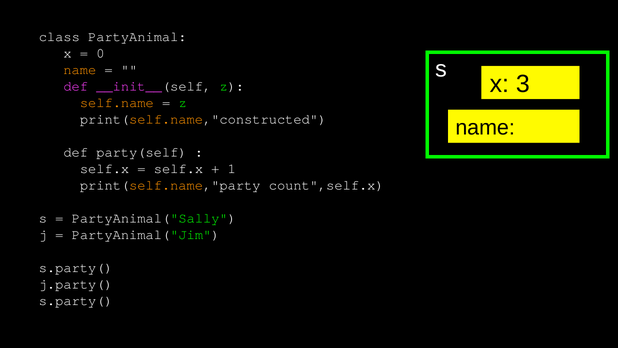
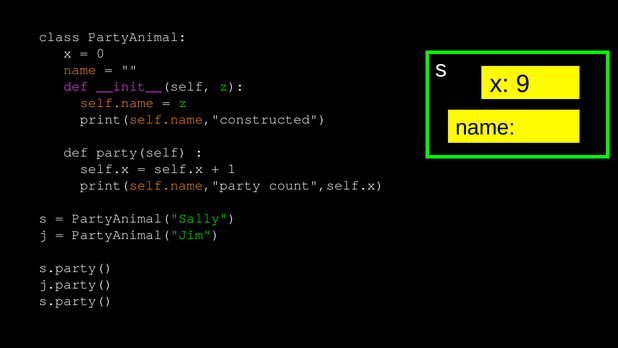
3: 3 -> 9 (523, 84)
